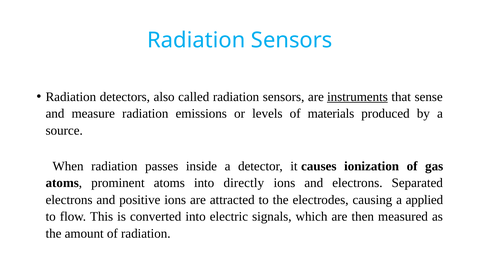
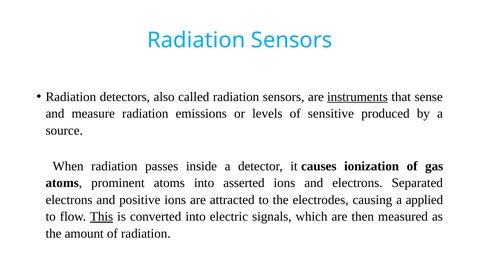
materials: materials -> sensitive (331, 114)
directly: directly -> asserted (244, 183)
This underline: none -> present (102, 217)
